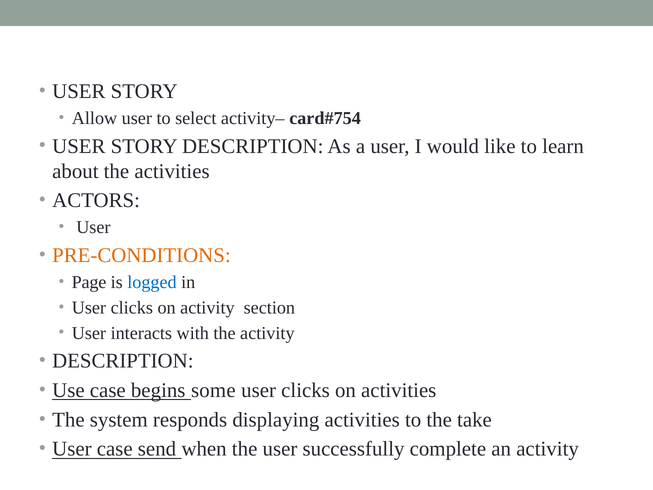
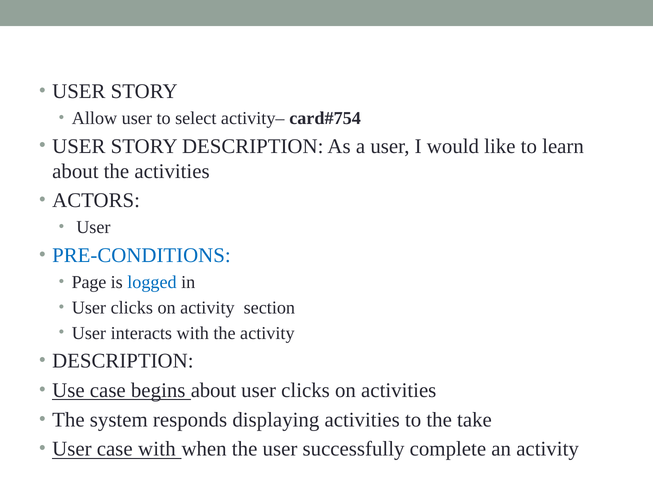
PRE-CONDITIONS colour: orange -> blue (141, 255)
begins some: some -> about (214, 390)
case send: send -> with (157, 449)
